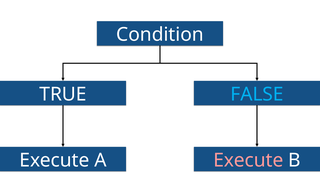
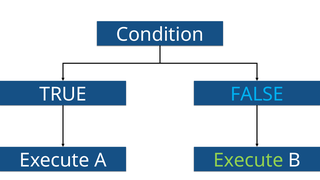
Execute colour: pink -> light green (248, 160)
